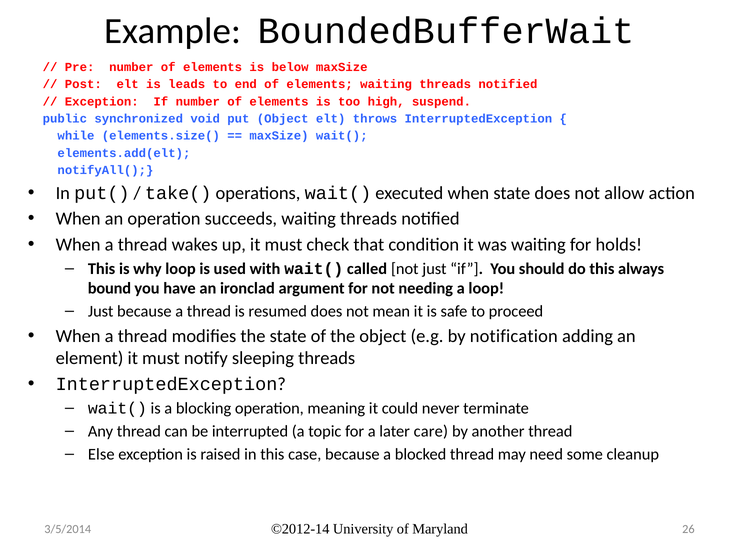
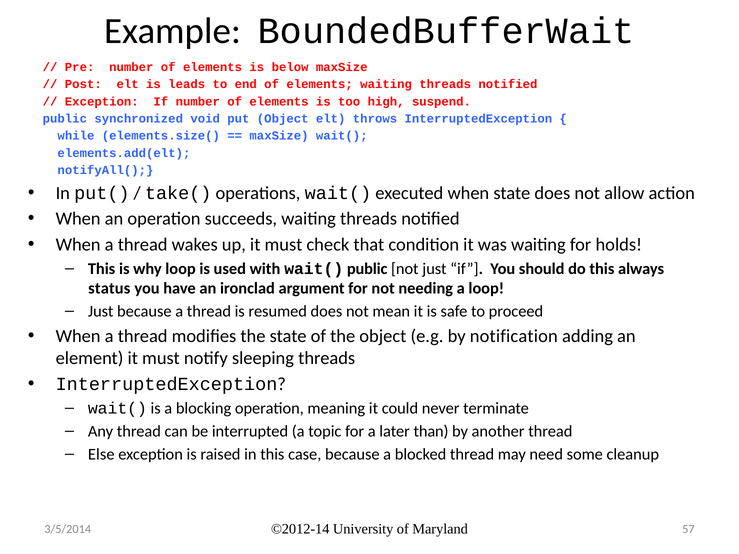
wait( called: called -> public (367, 269)
bound: bound -> status (109, 289)
care: care -> than (431, 431)
26: 26 -> 57 (688, 529)
